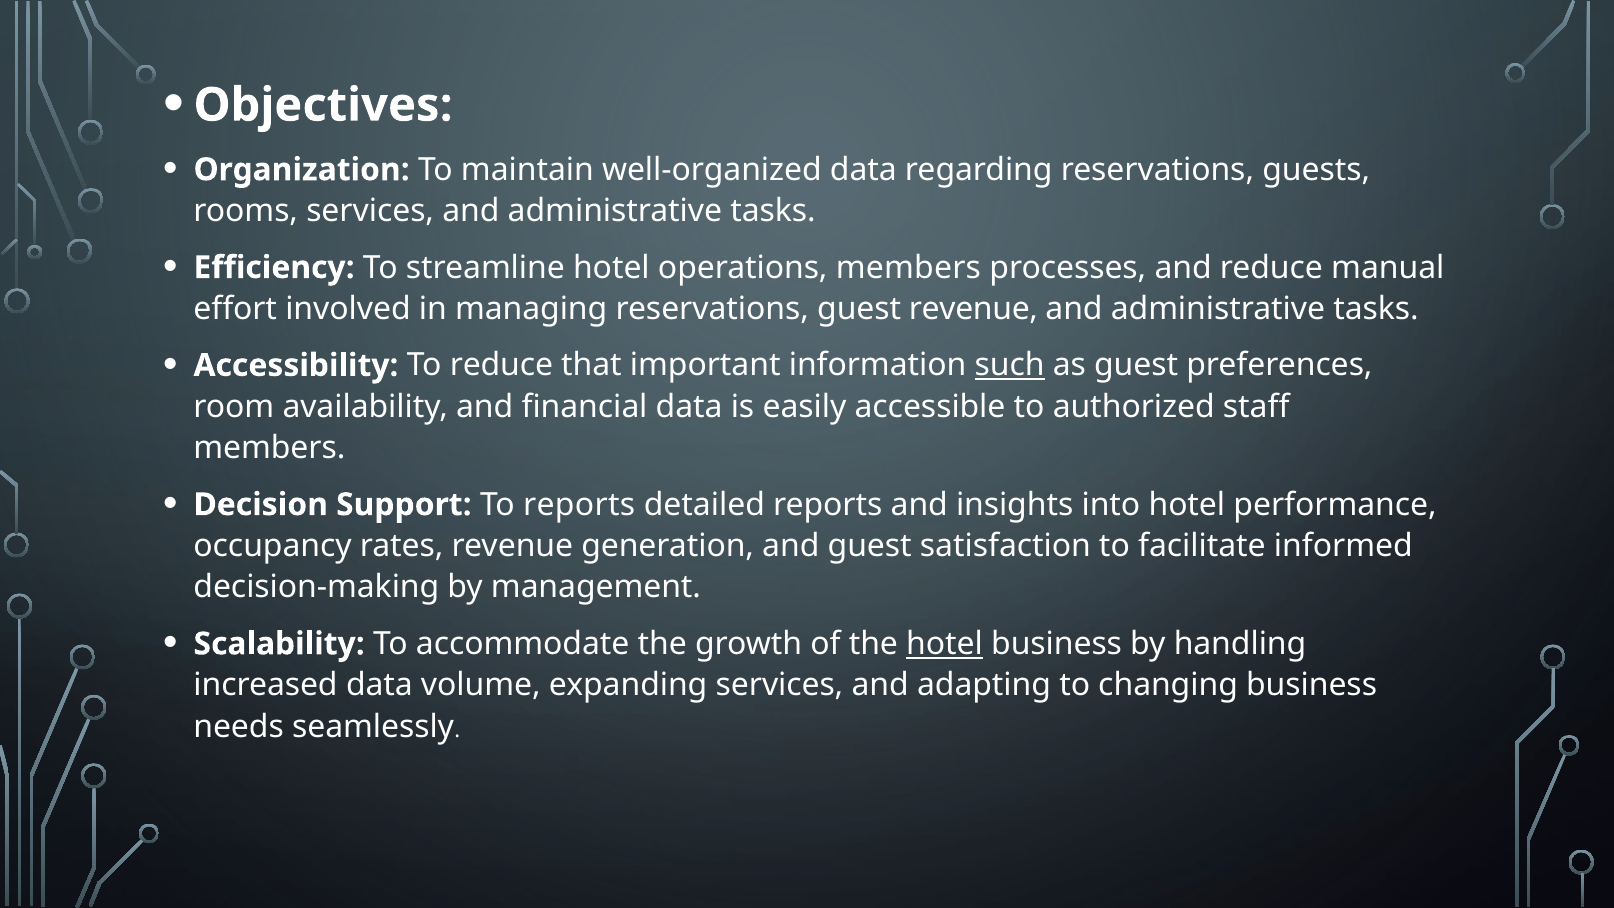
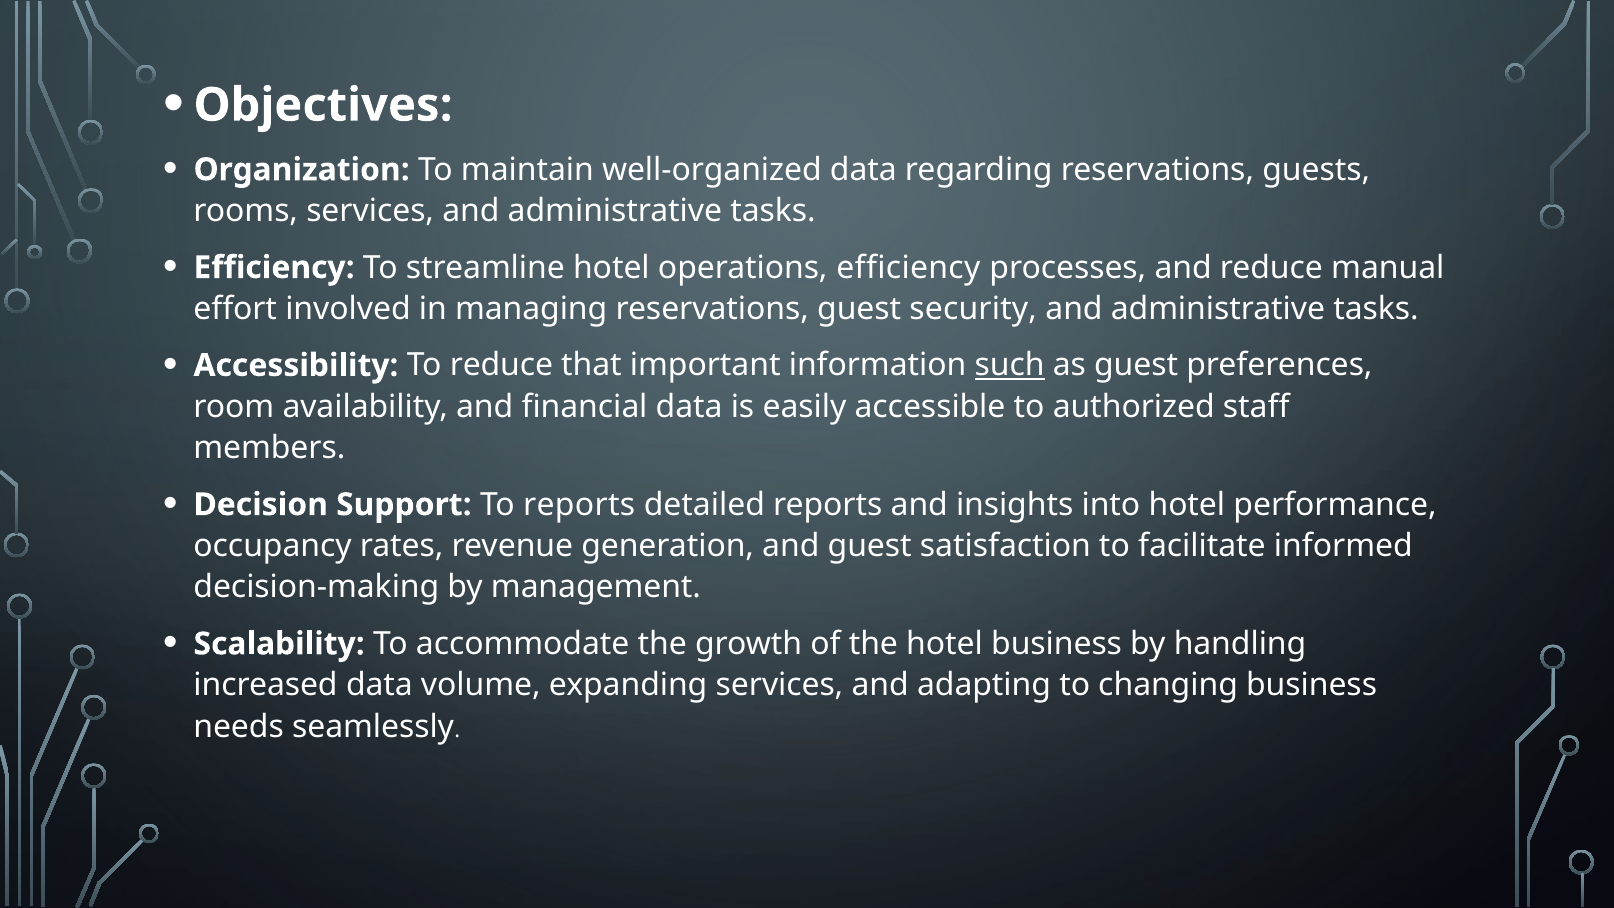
operations members: members -> efficiency (908, 268)
guest revenue: revenue -> security (973, 309)
hotel underline: present -> none (945, 644)
